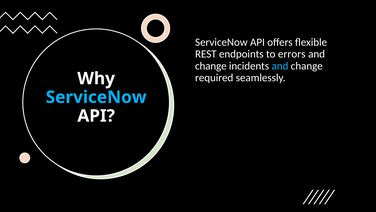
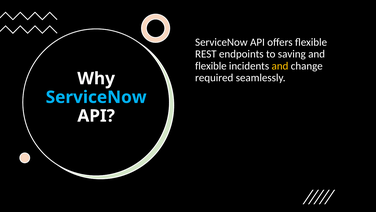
errors: errors -> saving (292, 54)
change: change -> flexible (211, 66)
and colour: light blue -> yellow (280, 66)
